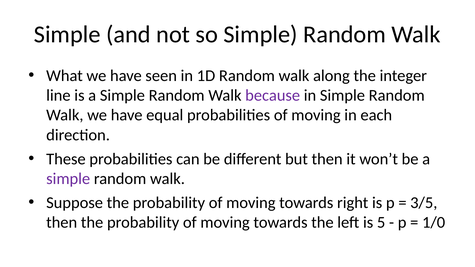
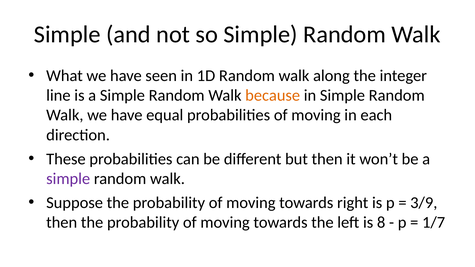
because colour: purple -> orange (273, 95)
3/5: 3/5 -> 3/9 (424, 203)
5: 5 -> 8 (381, 223)
1/0: 1/0 -> 1/7 (434, 223)
